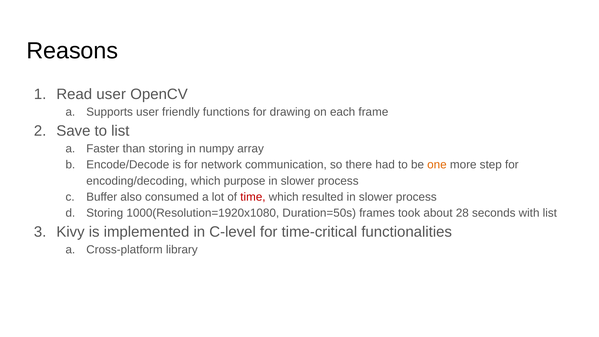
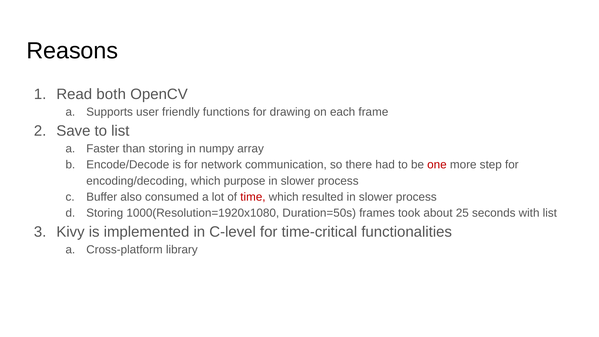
Read user: user -> both (111, 94)
one colour: orange -> red (437, 165)
28: 28 -> 25 (462, 213)
